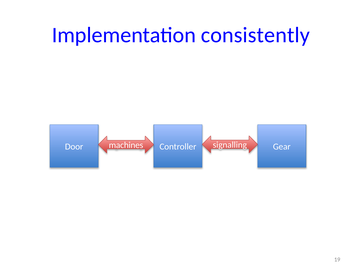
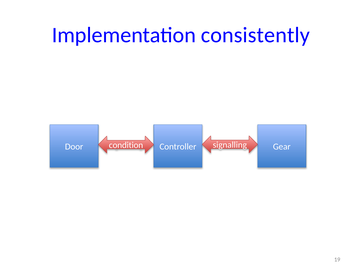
machines: machines -> condition (126, 145)
